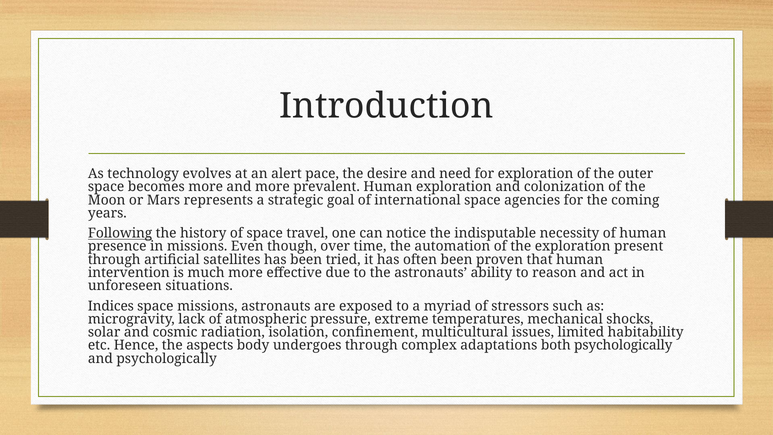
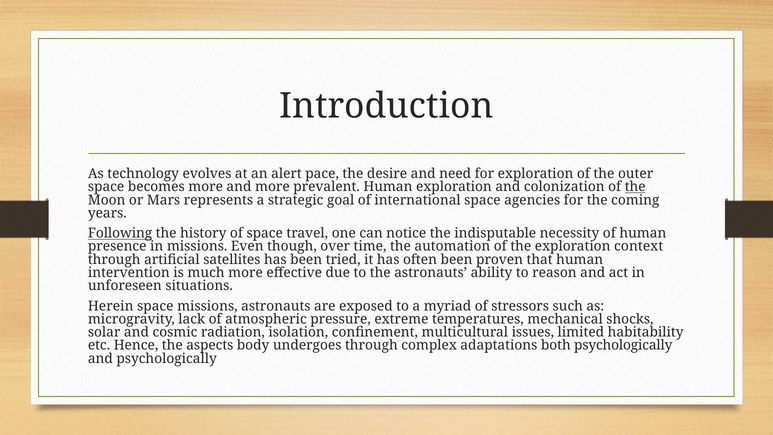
the underline: none -> present (635, 187)
present: present -> context (639, 246)
Indices: Indices -> Herein (111, 306)
